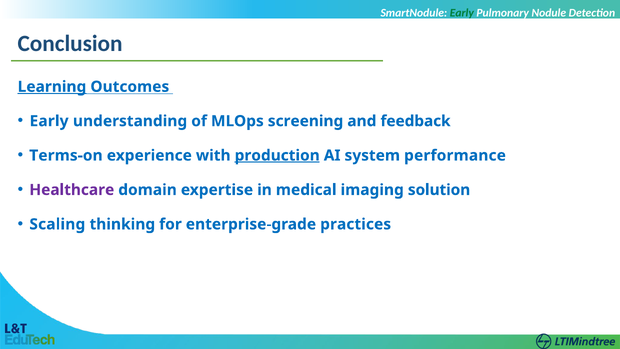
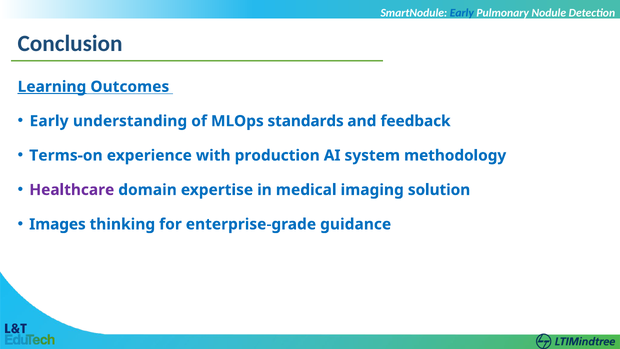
Early colour: green -> blue (462, 13)
screening: screening -> standards (306, 121)
production underline: present -> none (277, 155)
performance: performance -> methodology (455, 155)
Scaling: Scaling -> Images (57, 224)
practices: practices -> guidance (356, 224)
